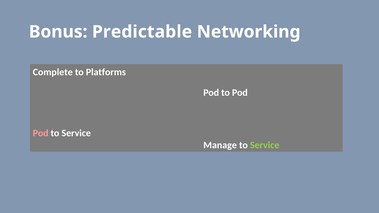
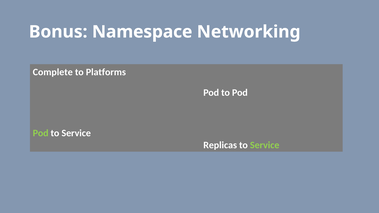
Predictable: Predictable -> Namespace (142, 32)
Pod colour: pink -> light green (41, 133)
Manage: Manage -> Replicas (220, 145)
